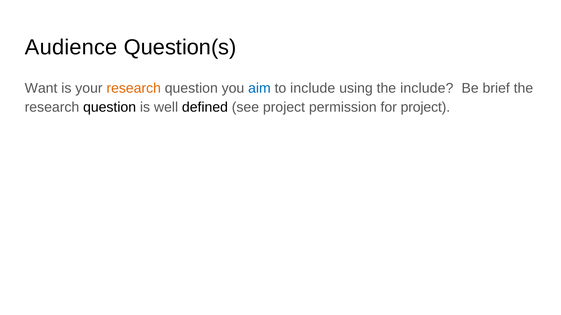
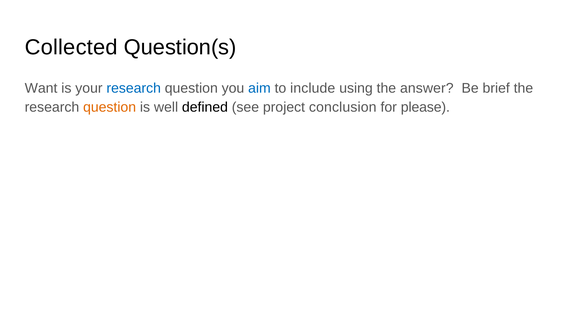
Audience: Audience -> Collected (71, 48)
research colour: orange -> blue (134, 88)
the include: include -> answer (427, 88)
question colour: black -> orange (110, 108)
permission: permission -> conclusion (343, 108)
for project: project -> please (425, 108)
